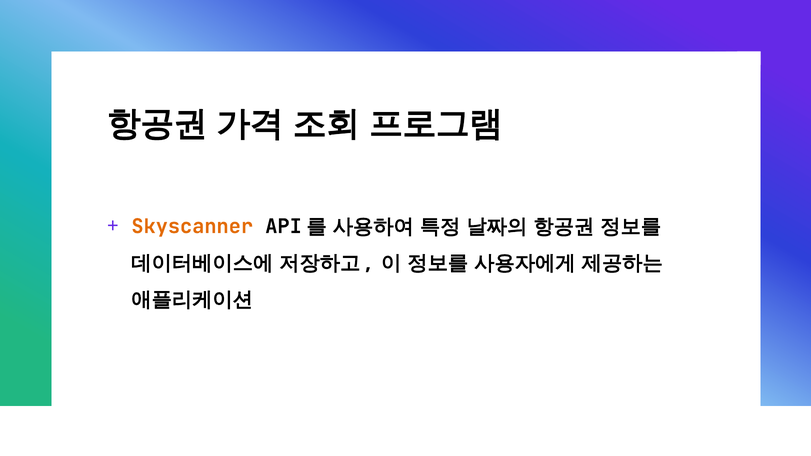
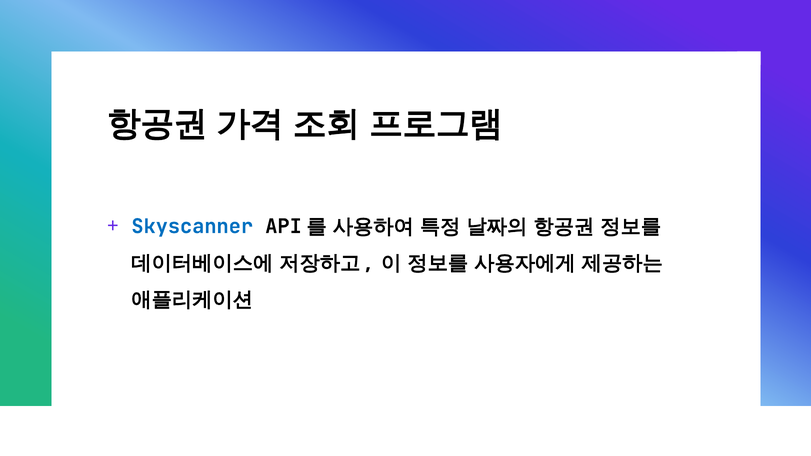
Skyscanner colour: orange -> blue (192, 226)
